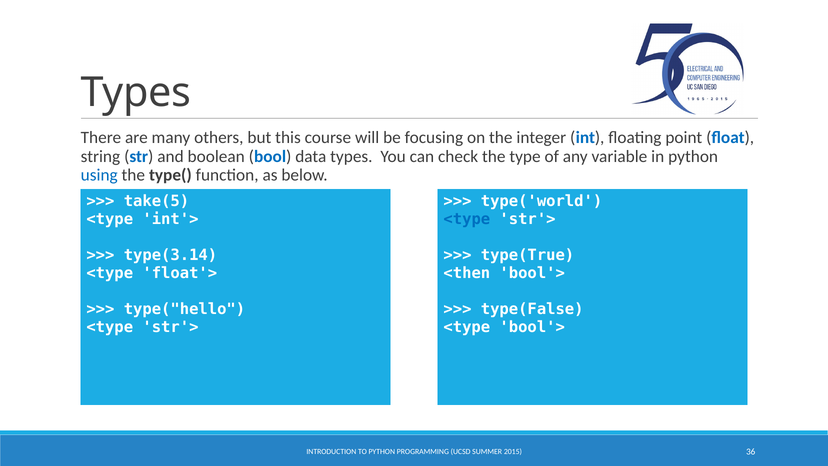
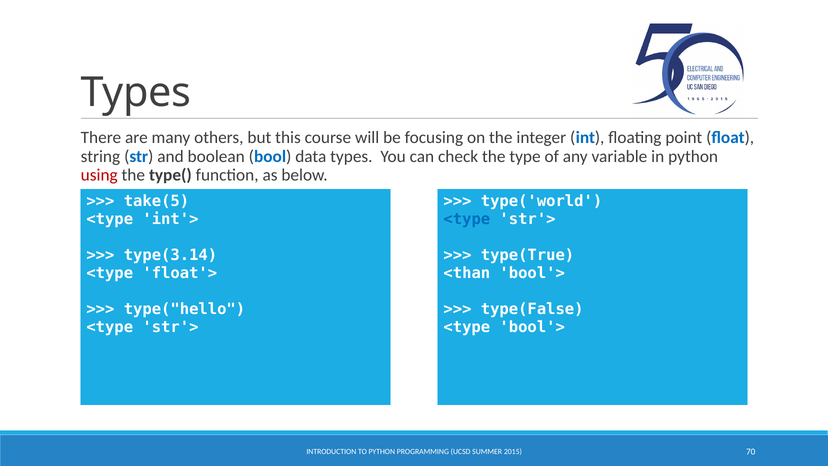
using colour: blue -> red (99, 175)
<then: <then -> <than (467, 273)
36: 36 -> 70 (751, 452)
